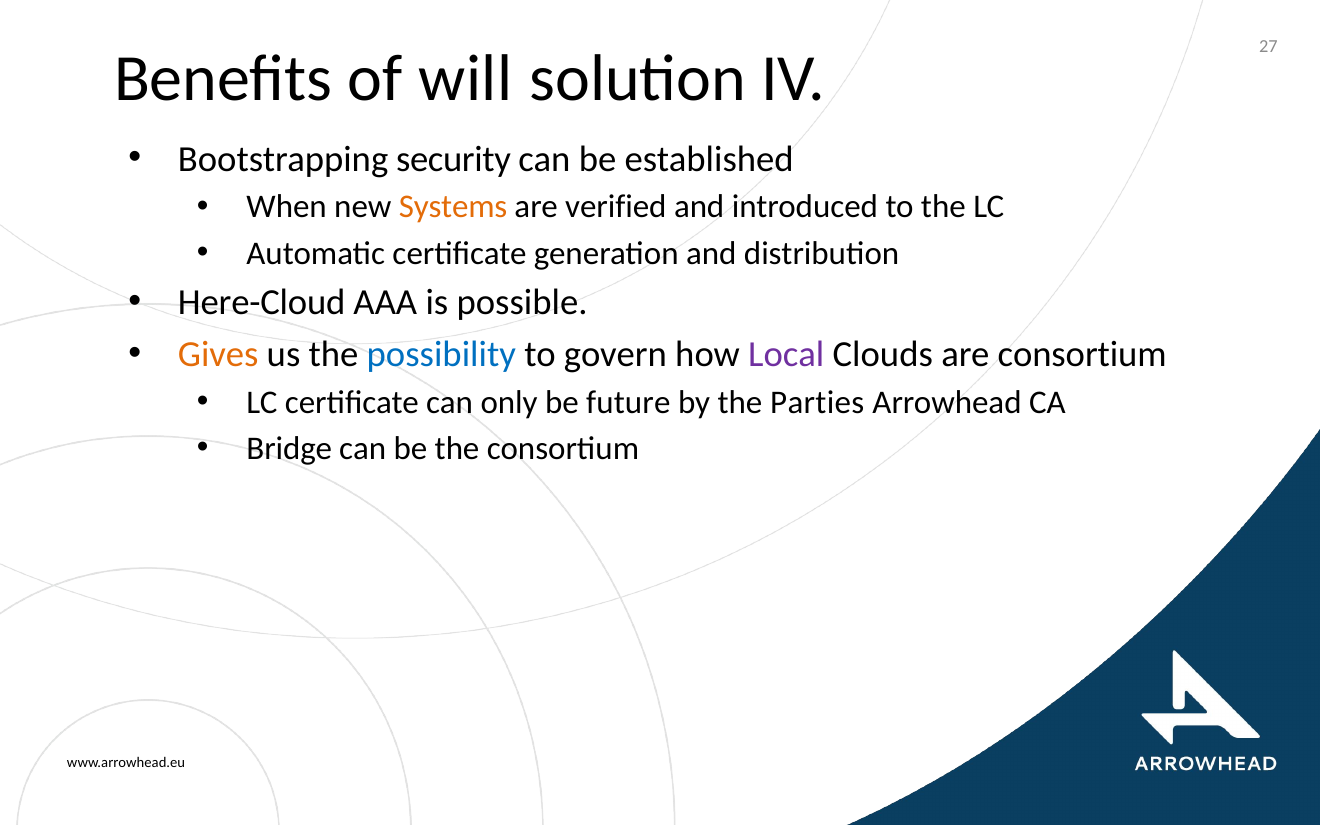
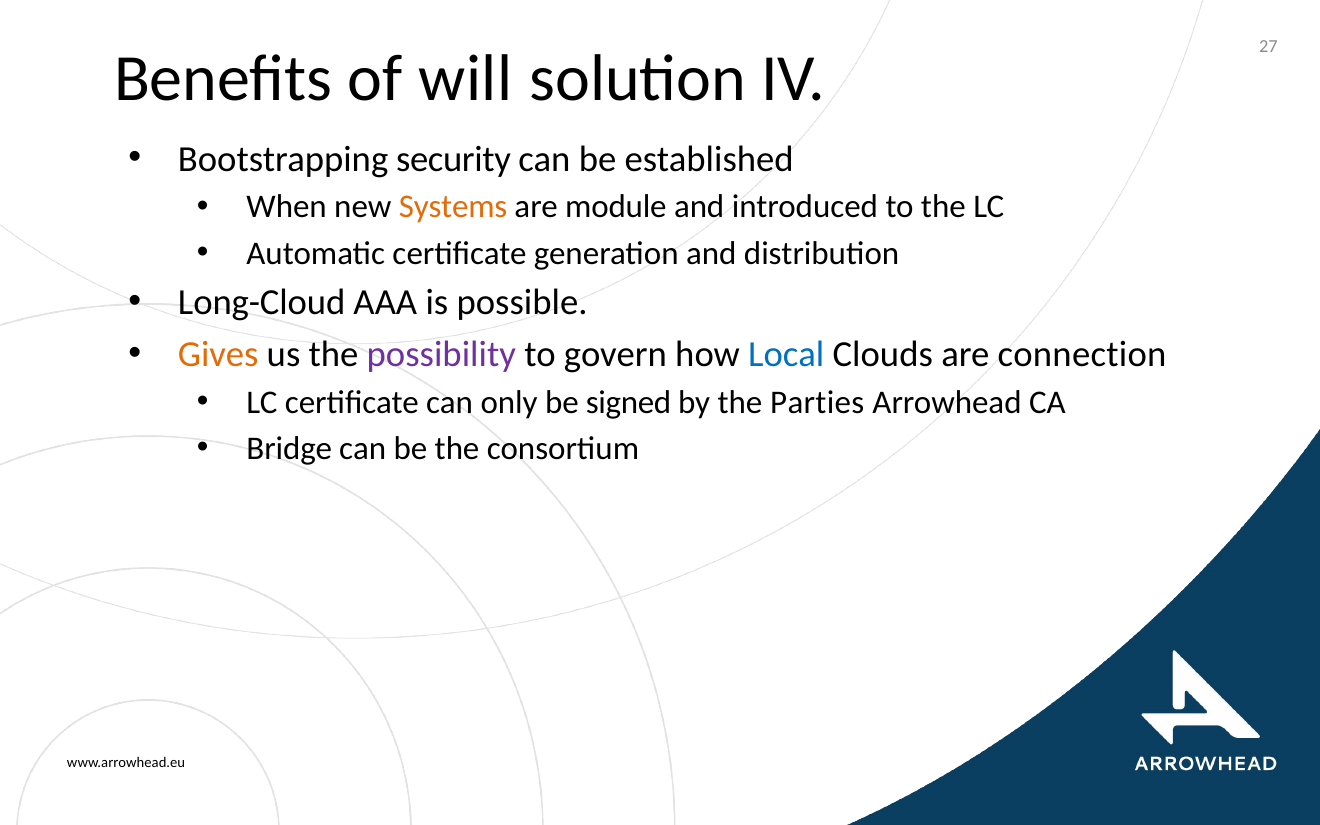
verified: verified -> module (616, 207)
Here-Cloud: Here-Cloud -> Long-Cloud (262, 303)
possibility colour: blue -> purple (441, 354)
Local colour: purple -> blue (786, 354)
are consortium: consortium -> connection (1082, 354)
future: future -> signed (629, 402)
